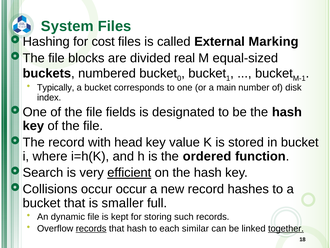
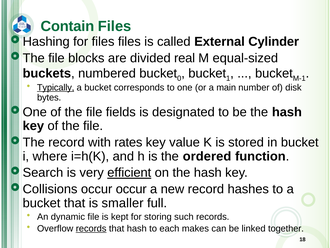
System: System -> Contain (67, 26)
for cost: cost -> files (103, 42)
Marking: Marking -> Cylinder (274, 42)
Typically underline: none -> present (56, 87)
index: index -> bytes (49, 97)
head: head -> rates (128, 142)
similar: similar -> makes (195, 228)
together underline: present -> none (286, 228)
